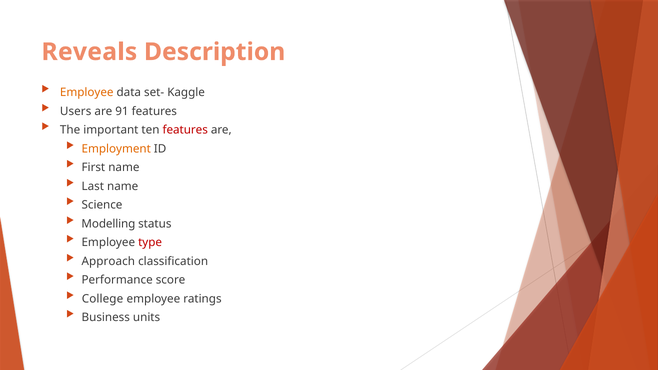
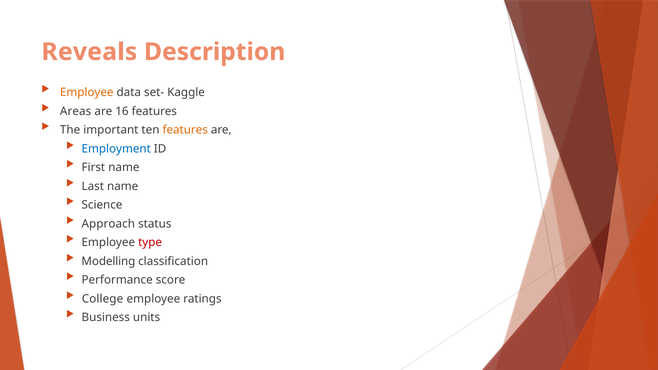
Users: Users -> Areas (76, 111)
91: 91 -> 16 (122, 111)
features colour: red -> orange (185, 130)
Employment colour: orange -> blue (116, 149)
Modelling: Modelling -> Approach (108, 224)
Approach: Approach -> Modelling (108, 261)
